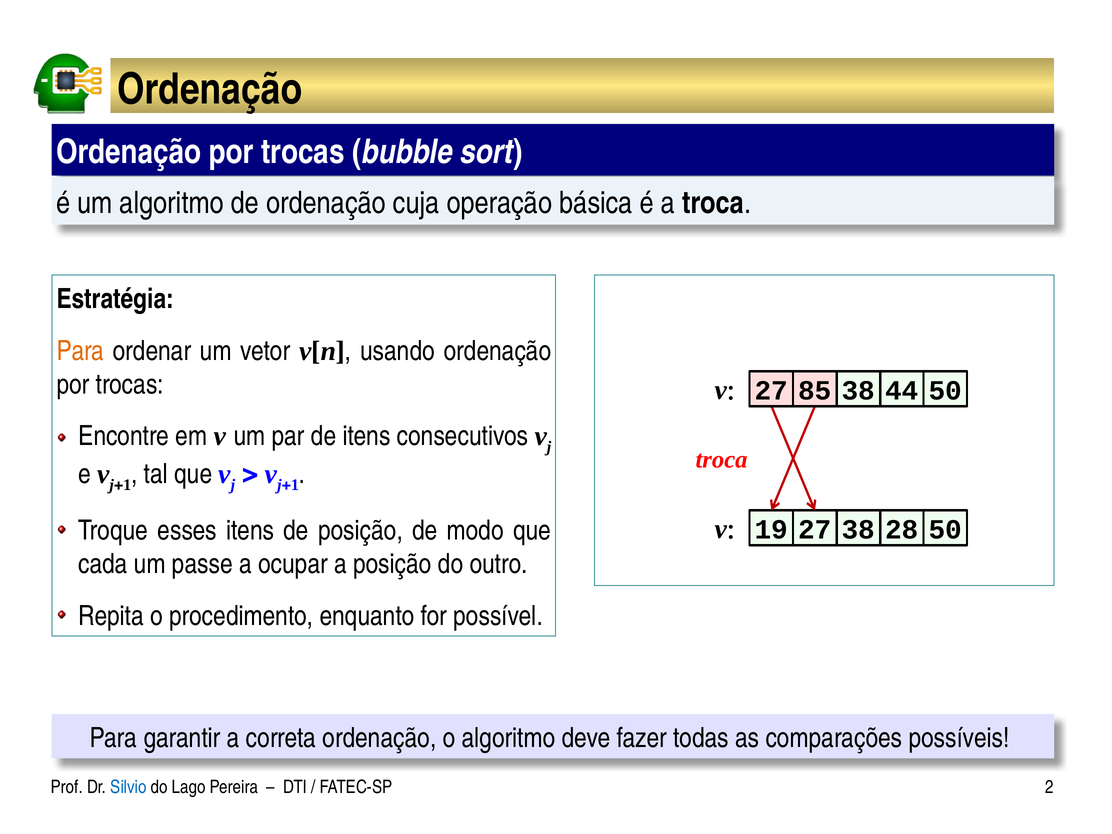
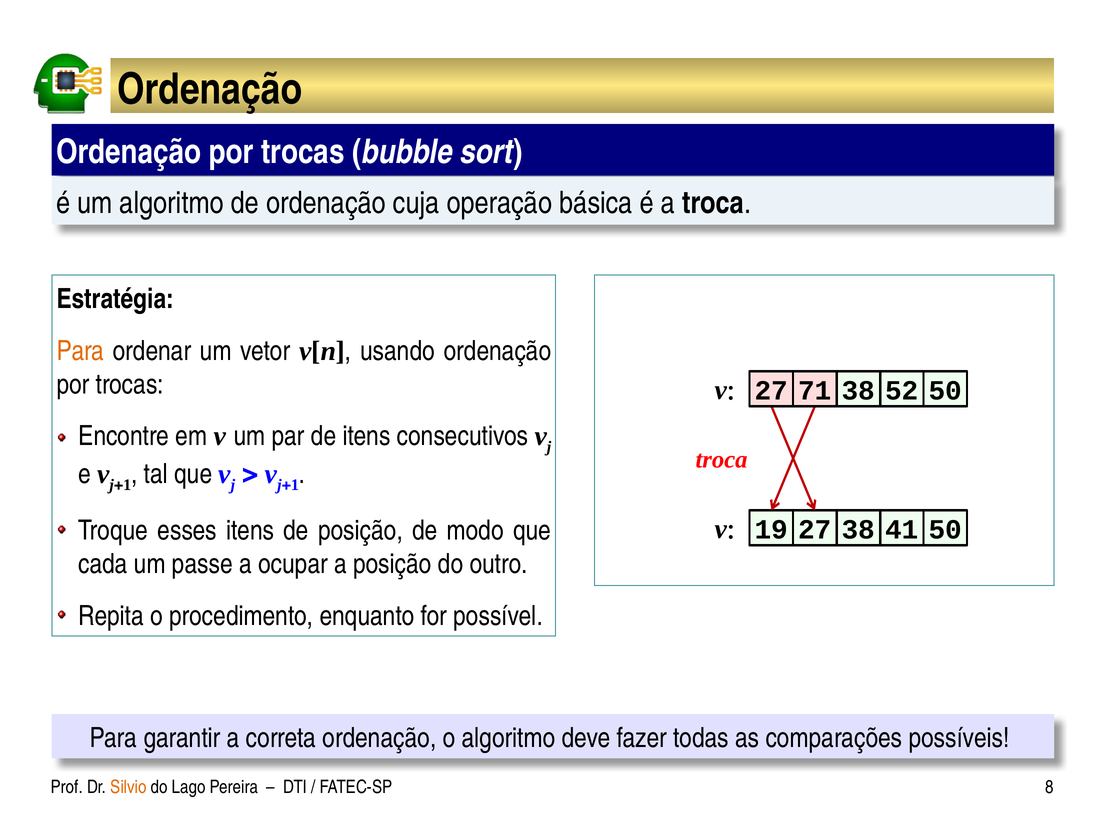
85: 85 -> 71 (815, 391)
44: 44 -> 52 (902, 391)
28: 28 -> 41 (902, 530)
Silvio colour: blue -> orange (128, 787)
2: 2 -> 8 (1049, 787)
